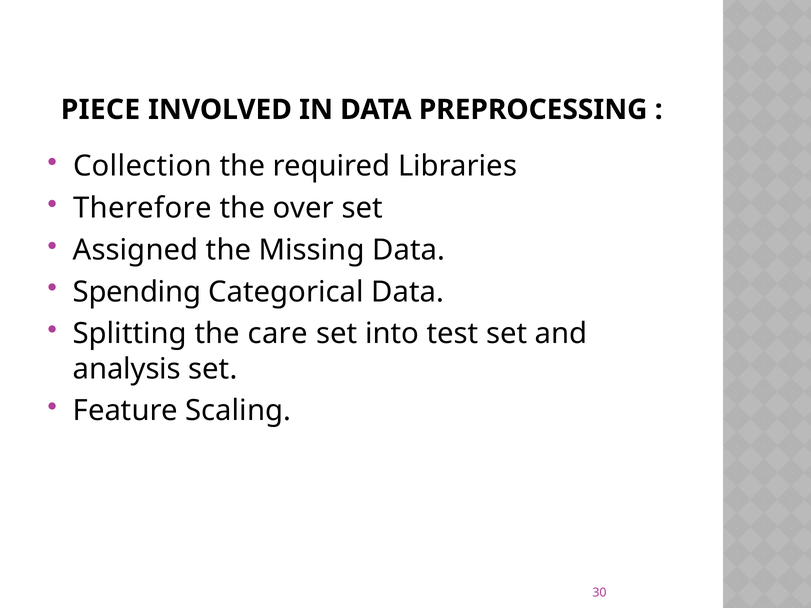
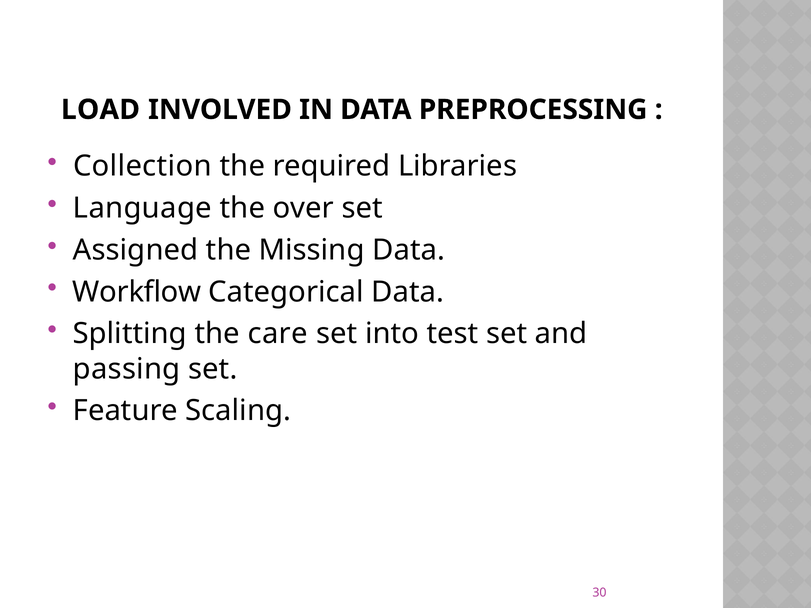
PIECE: PIECE -> LOAD (100, 110)
Therefore: Therefore -> Language (142, 208)
Spending: Spending -> Workflow (137, 292)
analysis: analysis -> passing (127, 369)
